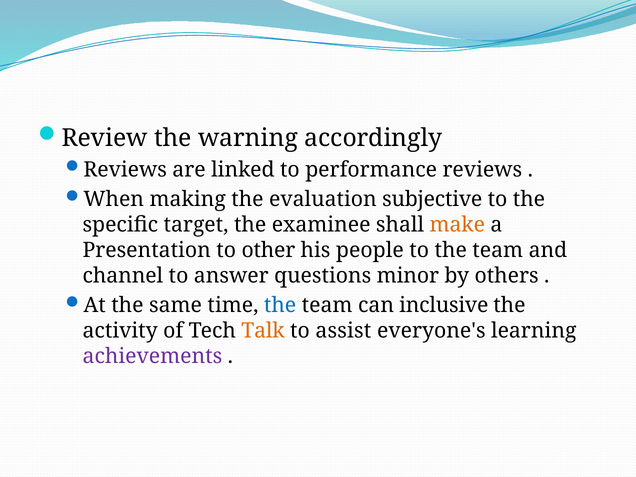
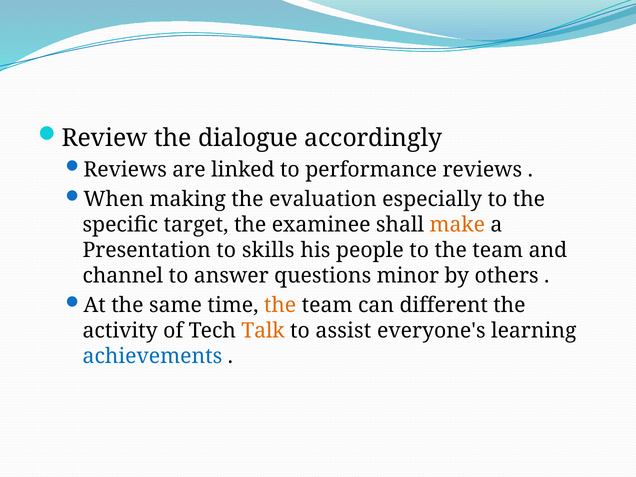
warning: warning -> dialogue (248, 138)
subjective: subjective -> especially (432, 199)
other: other -> skills (268, 250)
the colour: blue -> orange (280, 305)
inclusive: inclusive -> different (444, 305)
achievements colour: purple -> blue (152, 356)
